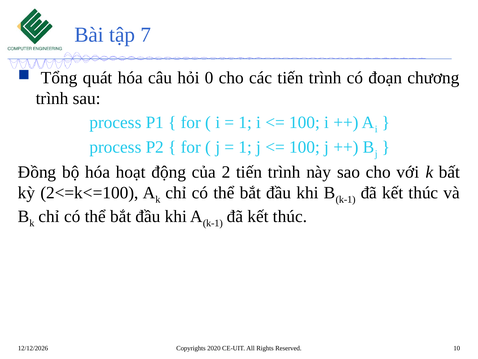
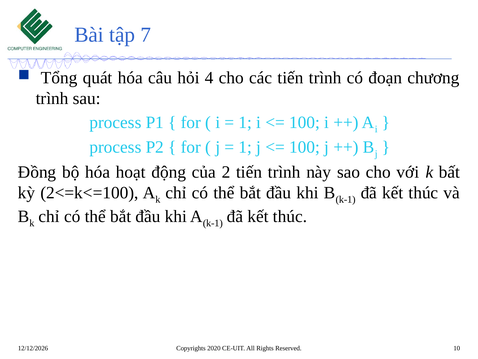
0: 0 -> 4 (209, 78)
